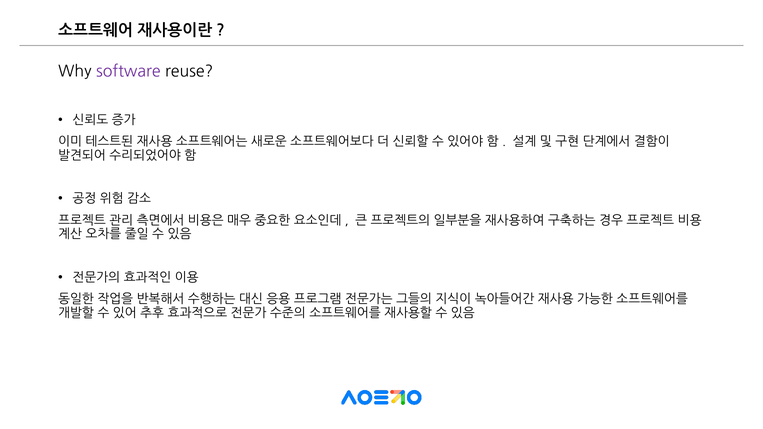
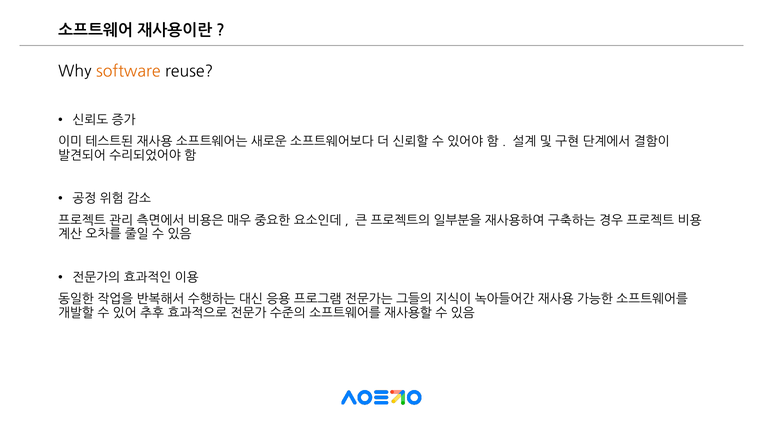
software colour: purple -> orange (128, 72)
